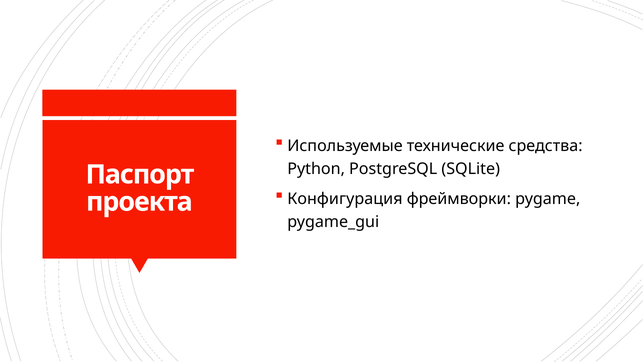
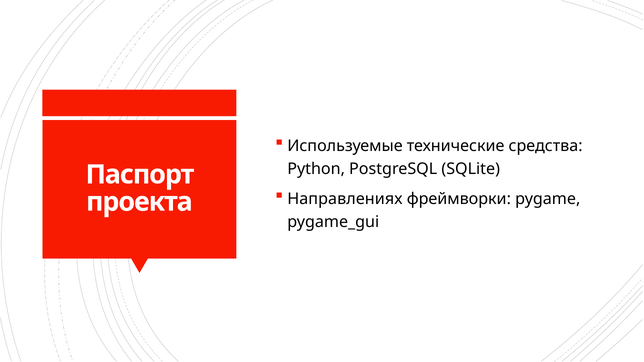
Конфигурация: Конфигурация -> Направлениях (345, 199)
